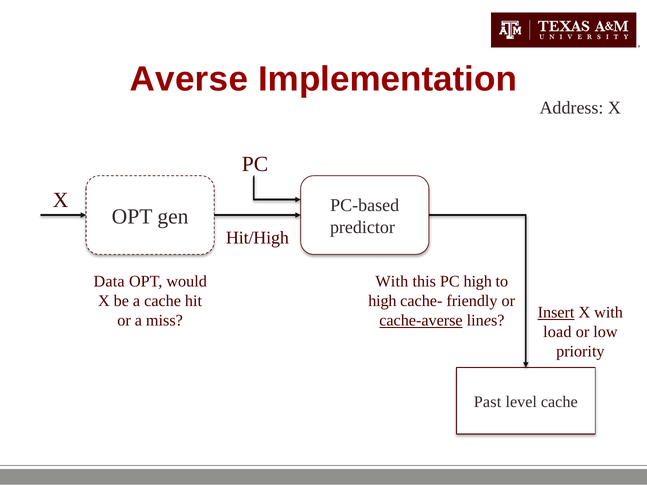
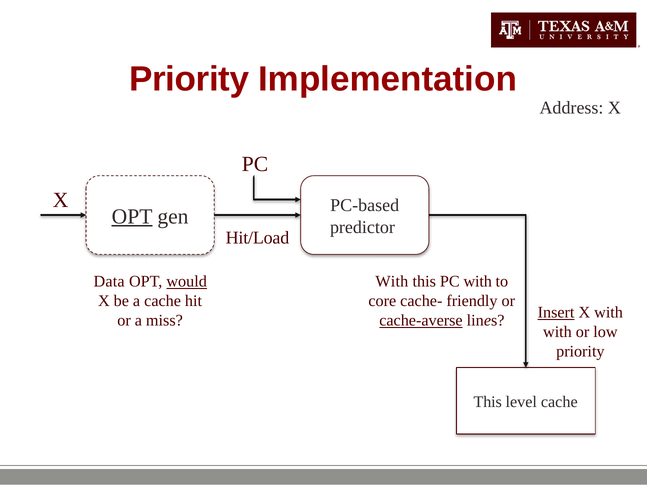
Averse: Averse -> Priority (189, 79)
OPT underline: none -> present (132, 217)
Hit/High: Hit/High -> Hit/Load (257, 238)
would underline: none -> present (187, 282)
PC high: high -> with (478, 282)
high: high -> core (382, 301)
load: load -> with (557, 332)
Past: Past -> This (488, 402)
